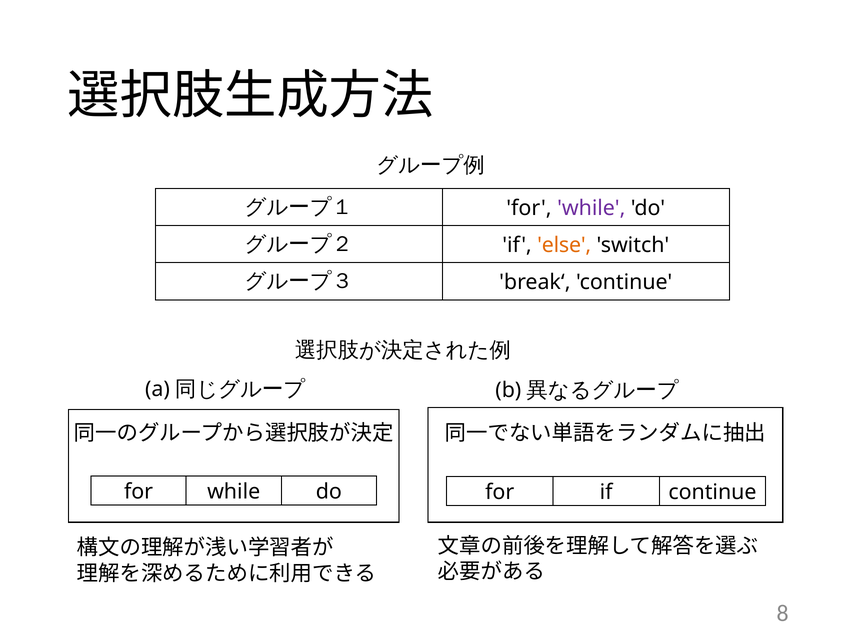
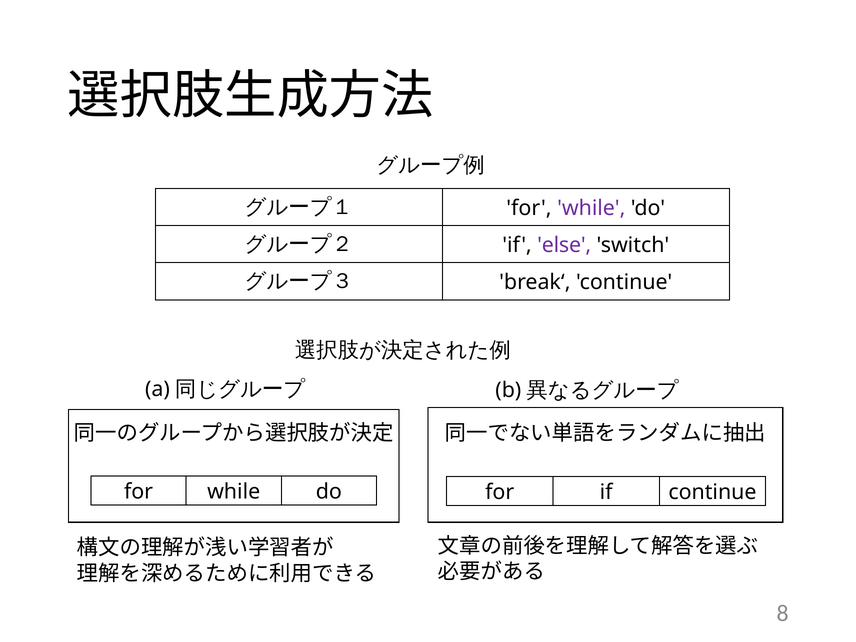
else colour: orange -> purple (564, 245)
